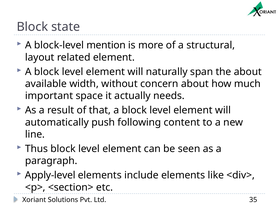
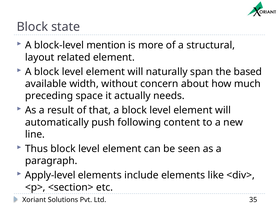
the about: about -> based (248, 72)
important: important -> preceding (49, 96)
